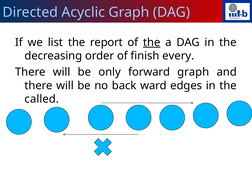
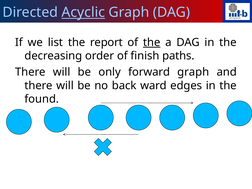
Acyclic underline: none -> present (83, 12)
every: every -> paths (178, 56)
called: called -> found (42, 99)
